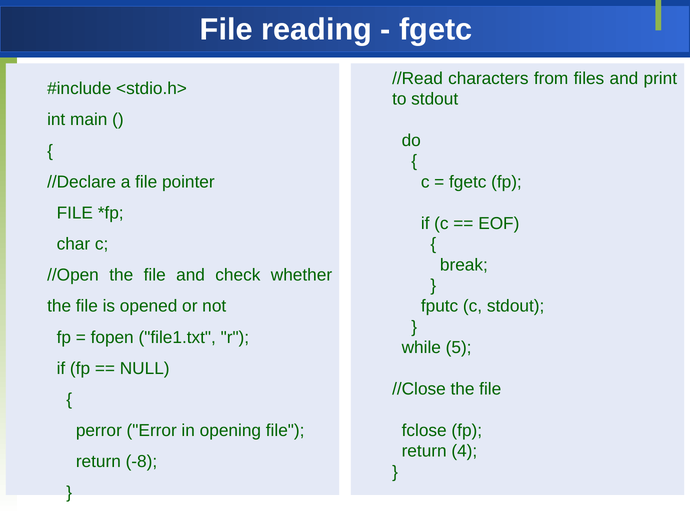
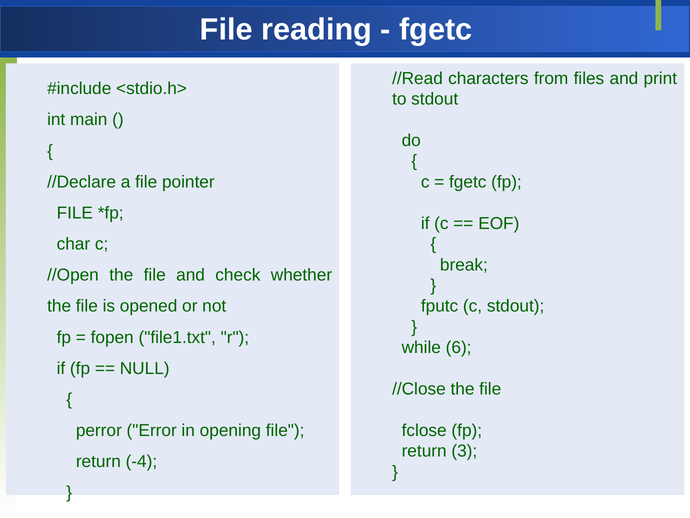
5: 5 -> 6 (459, 347)
4: 4 -> 3 (464, 451)
-8: -8 -> -4 (141, 461)
